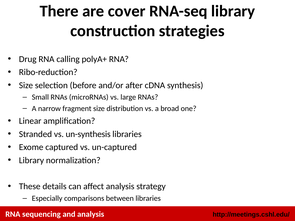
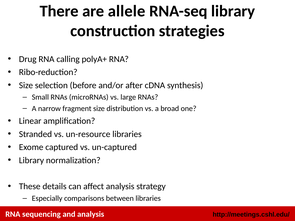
cover: cover -> allele (127, 11)
un-synthesis: un-synthesis -> un-resource (88, 134)
